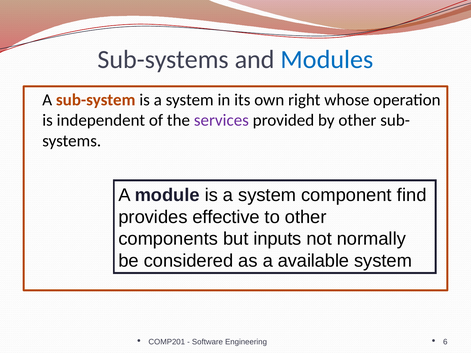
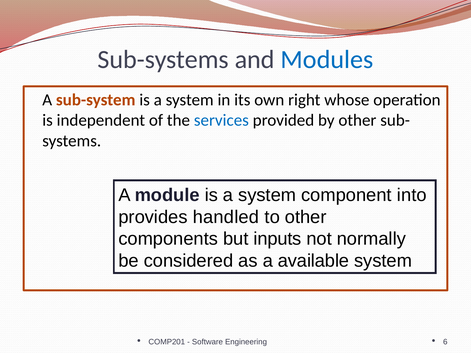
services colour: purple -> blue (221, 120)
find: find -> into (412, 195)
effective: effective -> handled (226, 217)
